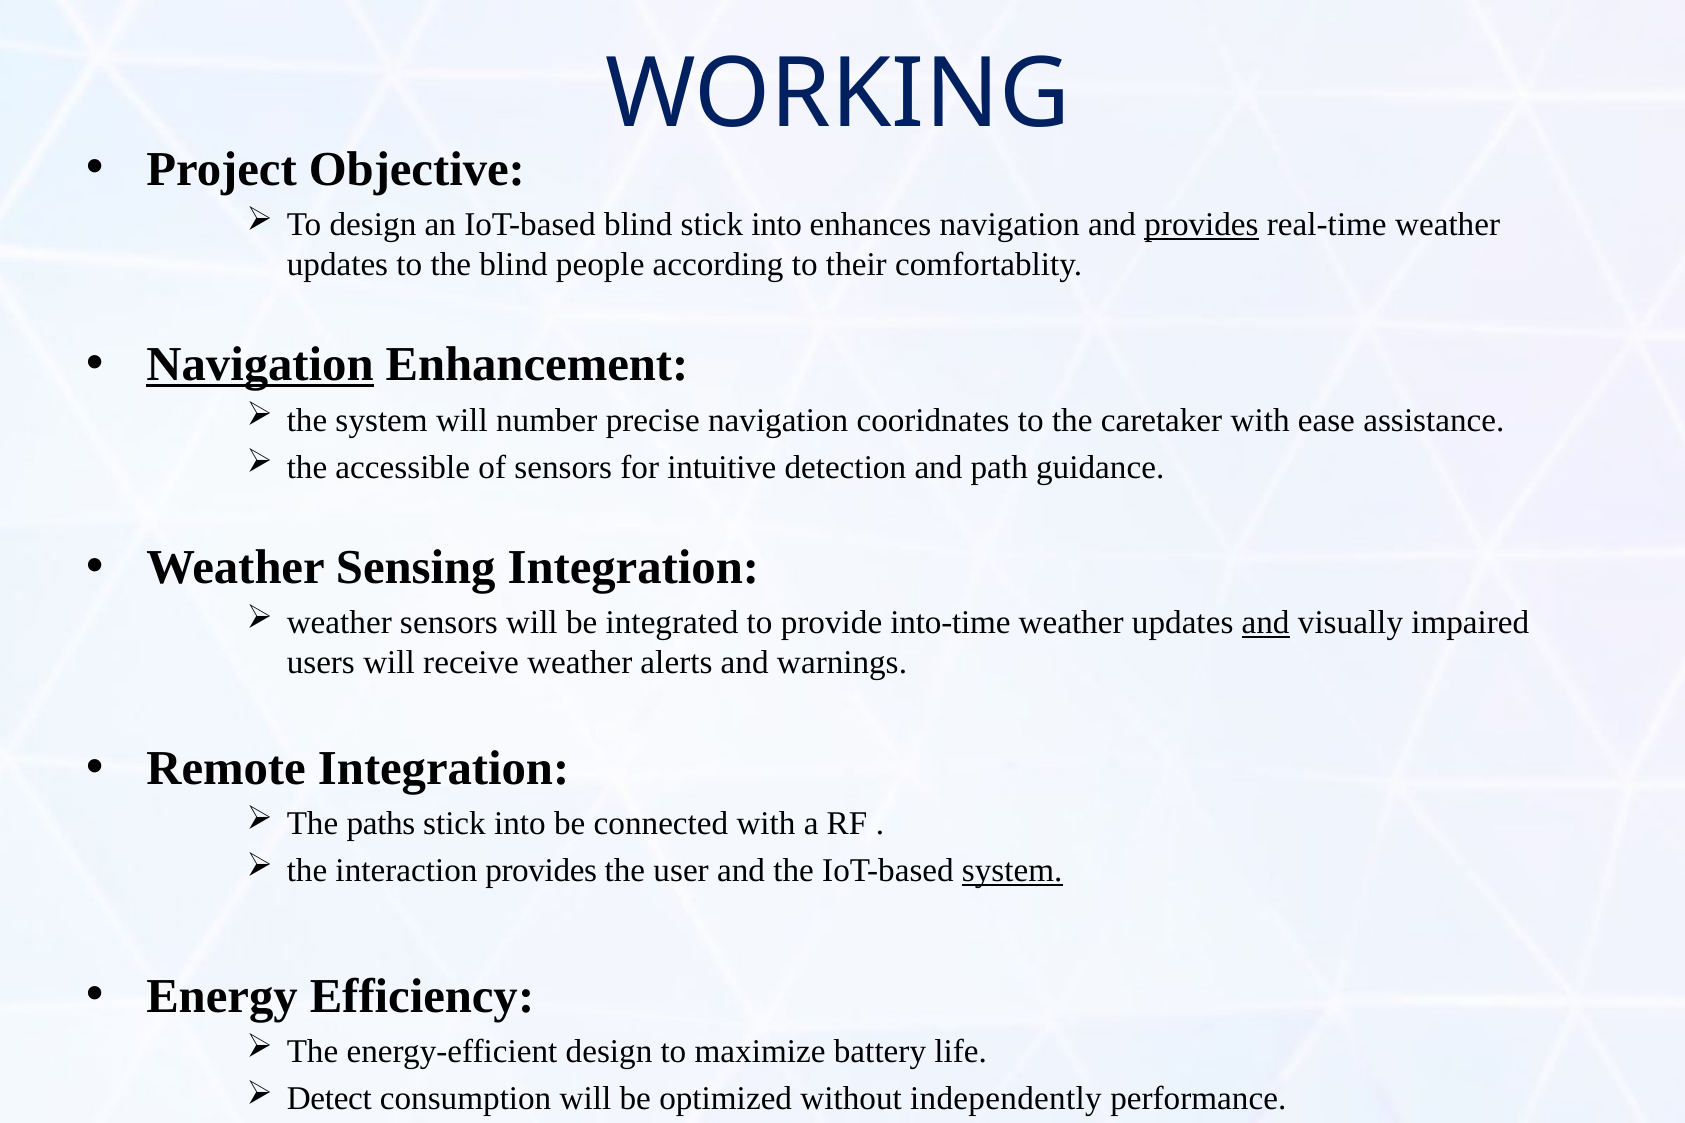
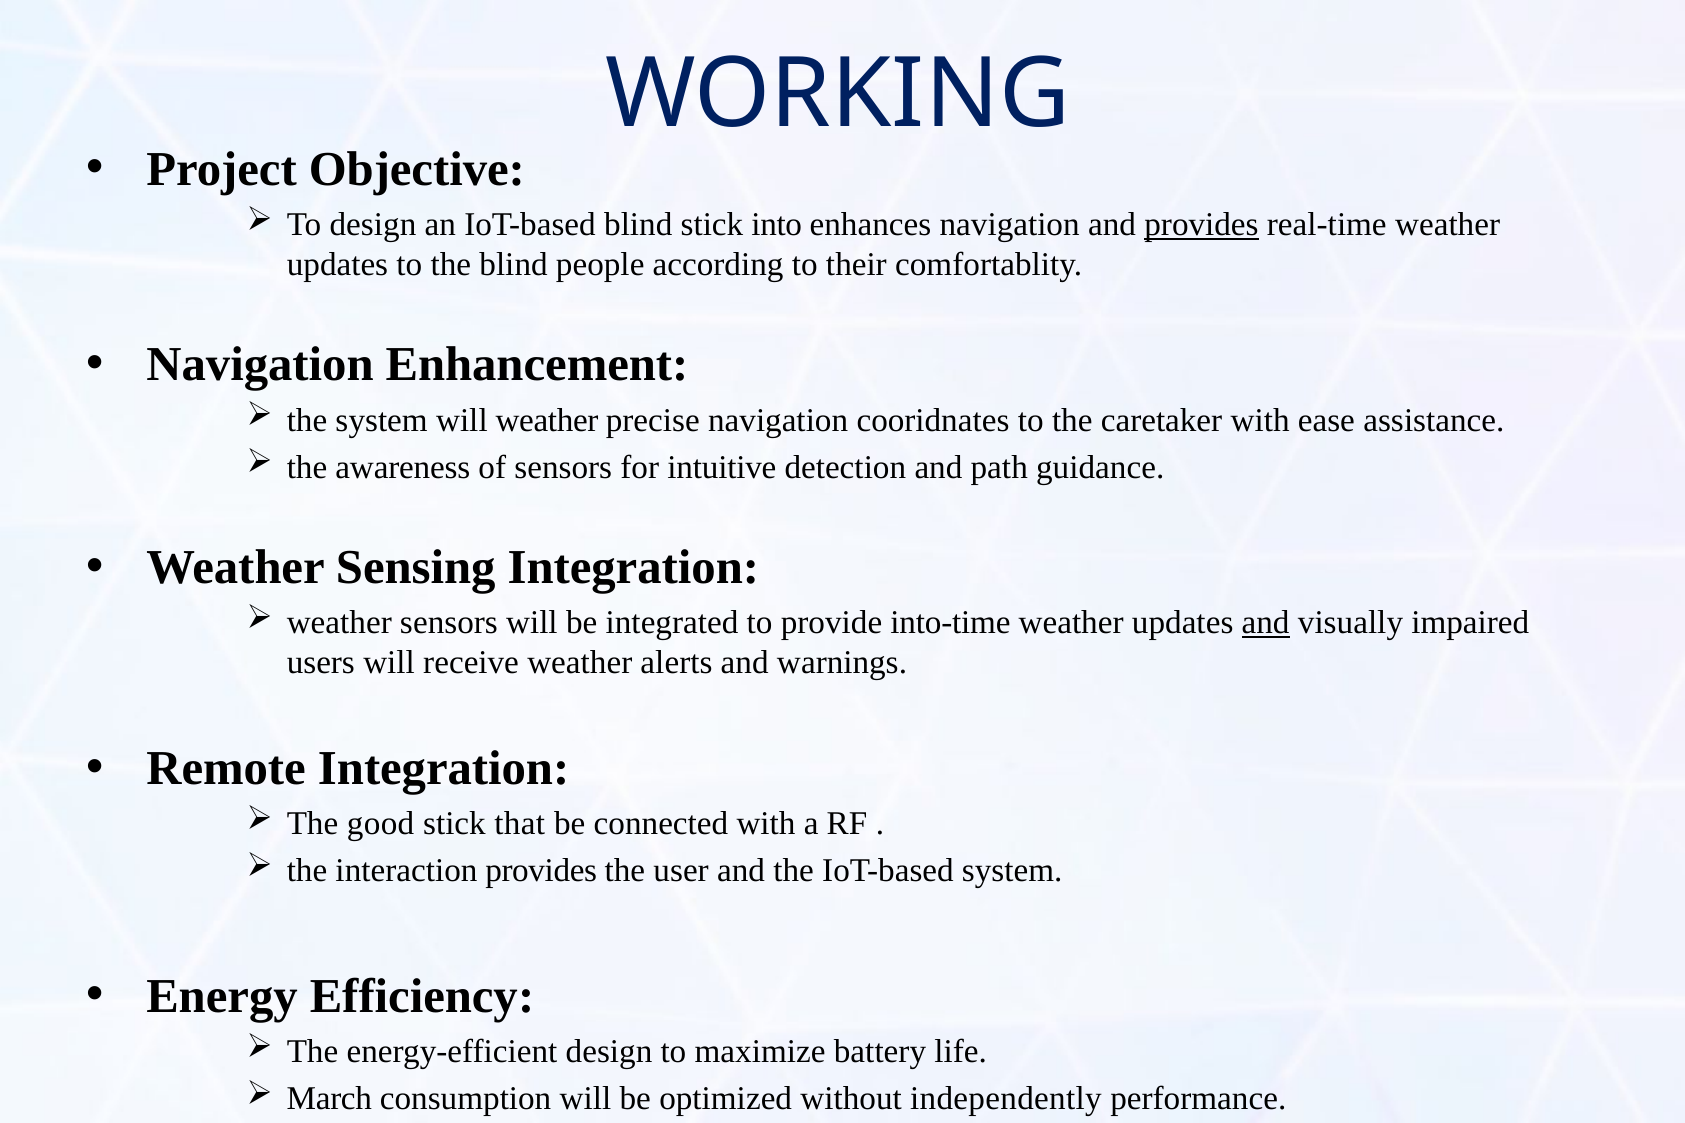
Navigation underline: present -> none (260, 365)
will number: number -> weather (547, 420)
accessible: accessible -> awareness (403, 468)
paths: paths -> good (381, 824)
into: into -> that (520, 824)
system underline: present -> none (1012, 871)
Detect: Detect -> March (329, 1099)
